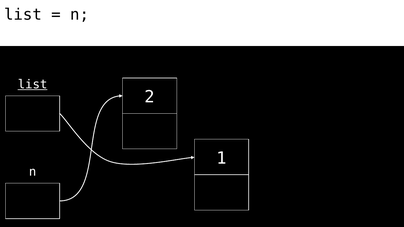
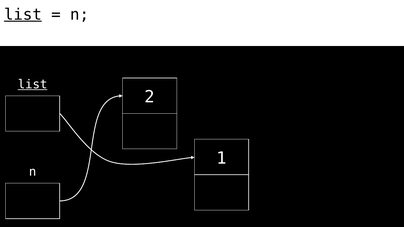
list underline: none -> present (23, 15)
